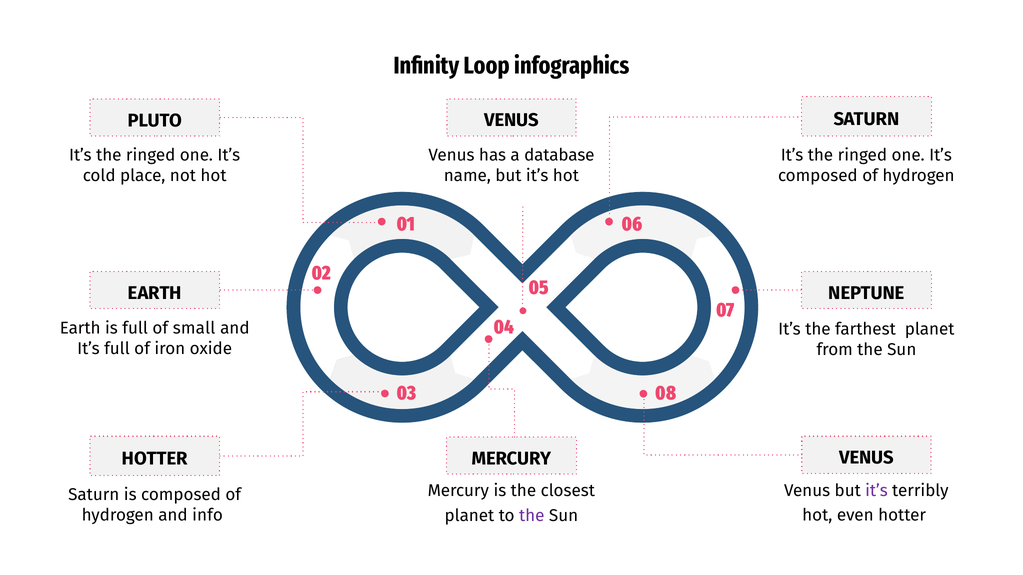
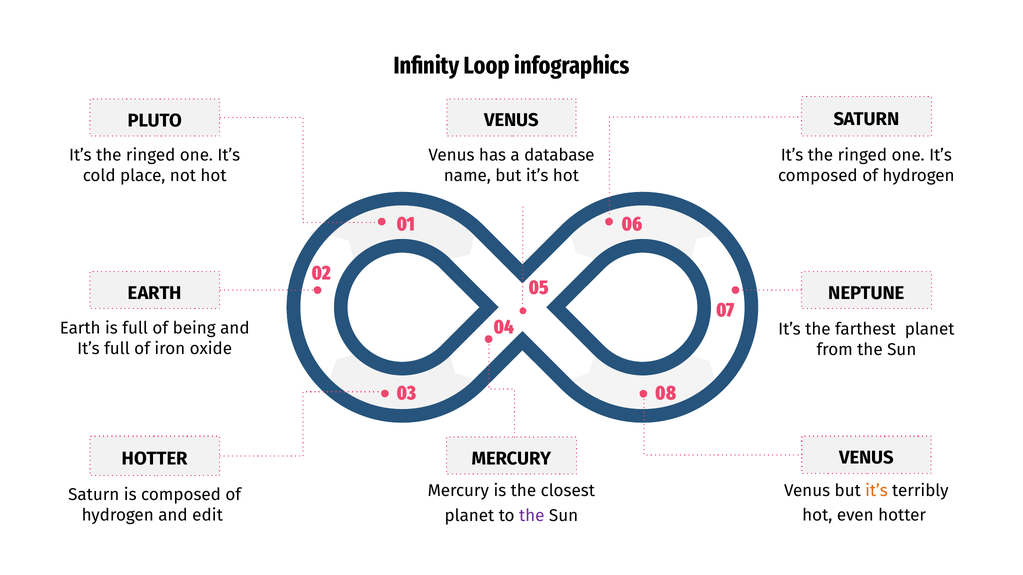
small: small -> being (194, 328)
it’s colour: purple -> orange (876, 491)
info: info -> edit (208, 516)
